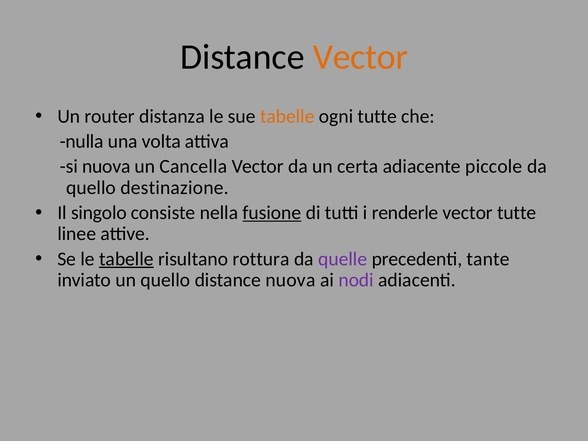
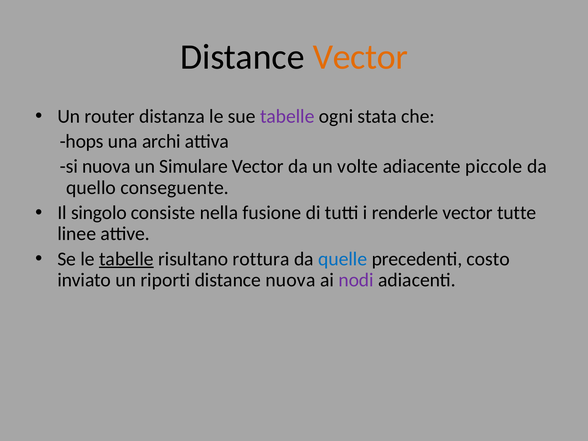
tabelle colour: orange -> purple (287, 116)
ogni tutte: tutte -> stata (377, 116)
nulla: nulla -> hops (82, 141)
volta: volta -> archi (161, 141)
Cancella: Cancella -> Simulare (194, 166)
certa: certa -> volte (358, 166)
destinazione: destinazione -> conseguente (175, 188)
fusione underline: present -> none (272, 213)
quelle colour: purple -> blue (343, 259)
tante: tante -> costo (488, 259)
un quello: quello -> riporti (165, 280)
